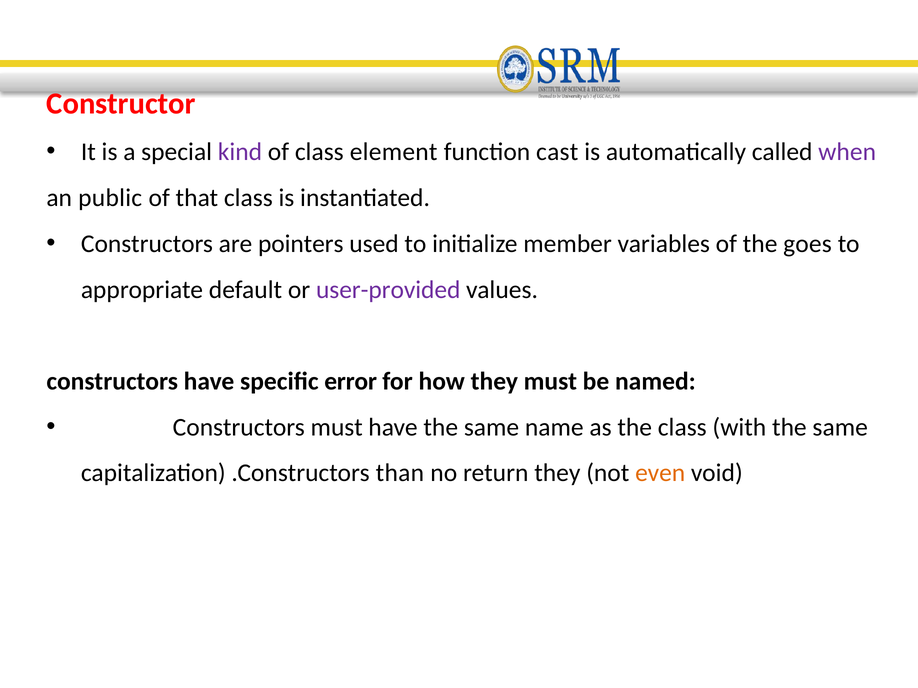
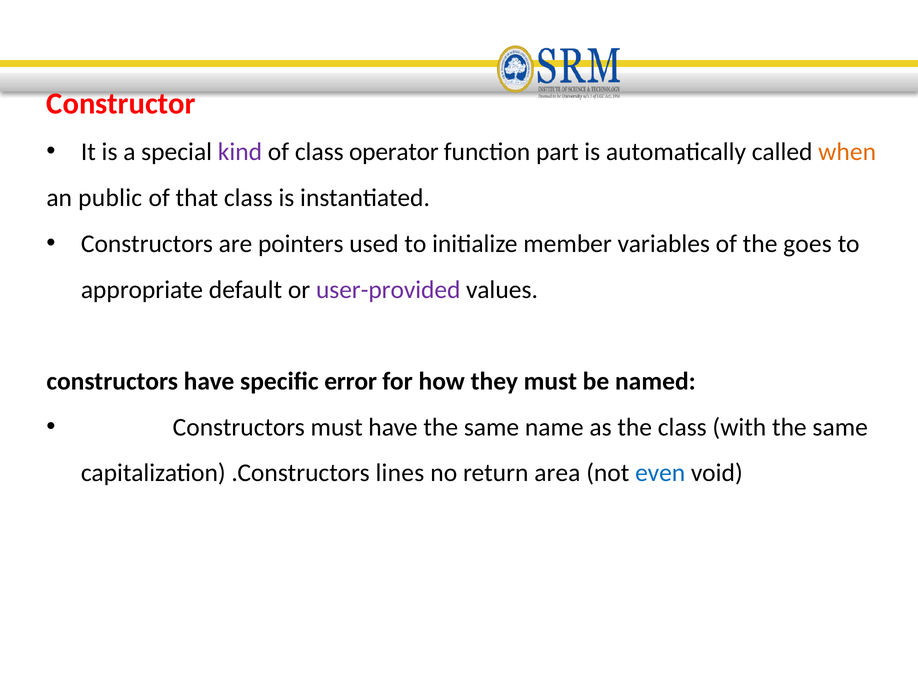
element: element -> operator (394, 152)
cast: cast -> part (557, 152)
when colour: purple -> orange (847, 152)
than: than -> lines (400, 473)
return they: they -> area (557, 473)
even colour: orange -> blue (660, 473)
